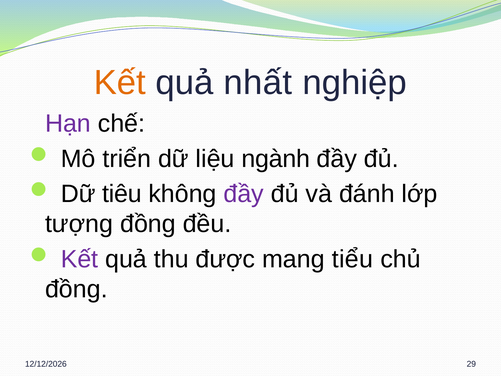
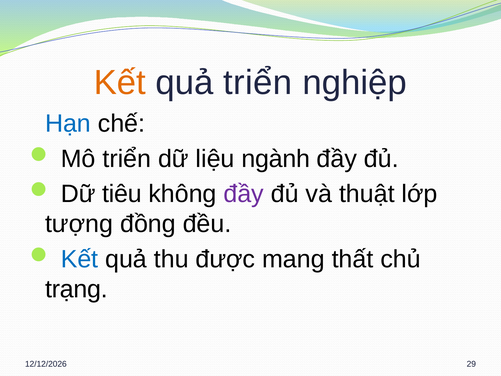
quả nhất: nhất -> triển (258, 83)
Hạn colour: purple -> blue (68, 124)
đánh: đánh -> thuật (367, 194)
Kết colour: purple -> blue (79, 259)
tiểu: tiểu -> thất (353, 259)
đồng: đồng -> trạng (76, 289)
